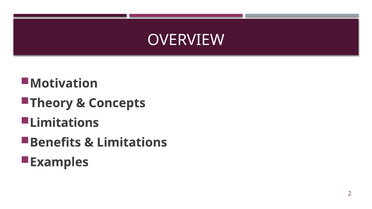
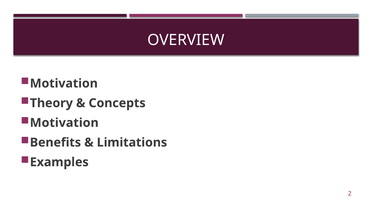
Limitations: Limitations -> Motivation (64, 123)
